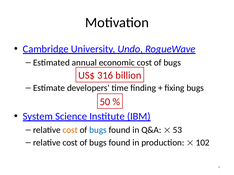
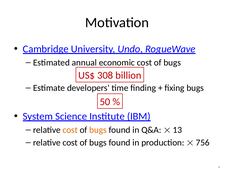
316: 316 -> 308 (105, 76)
bugs colour: blue -> orange (98, 130)
53: 53 -> 13 (177, 130)
102: 102 -> 756 (203, 143)
